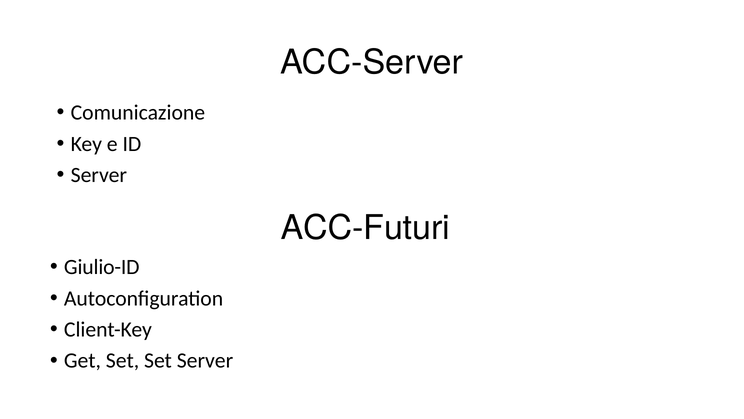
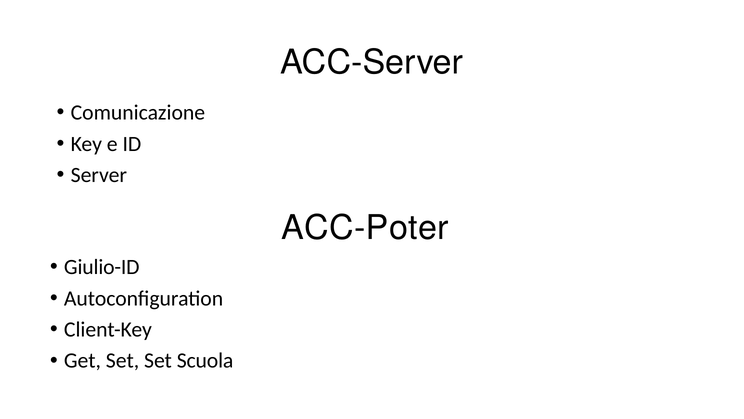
ACC-Futuri: ACC-Futuri -> ACC-Poter (365, 228)
Set Server: Server -> Scuola (205, 360)
